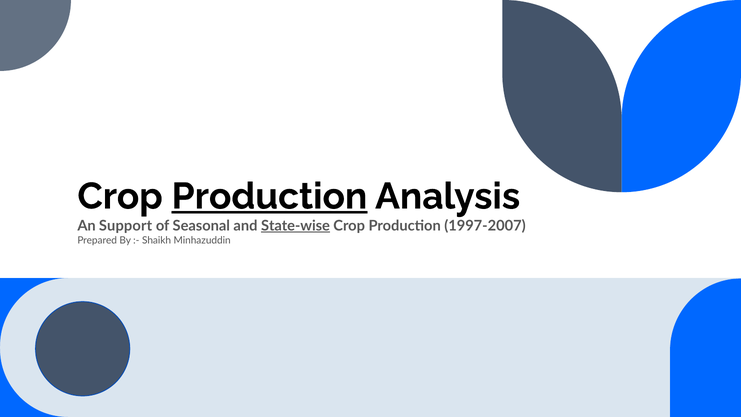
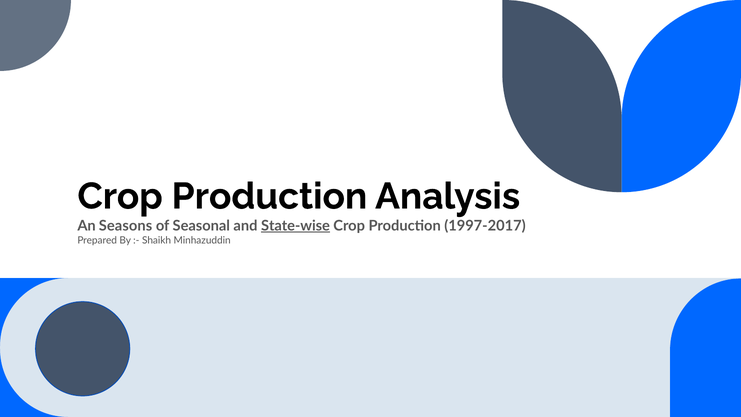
Production underline: present -> none (269, 196)
Support: Support -> Seasons (126, 226)
1997-2007: 1997-2007 -> 1997-2017 (485, 226)
